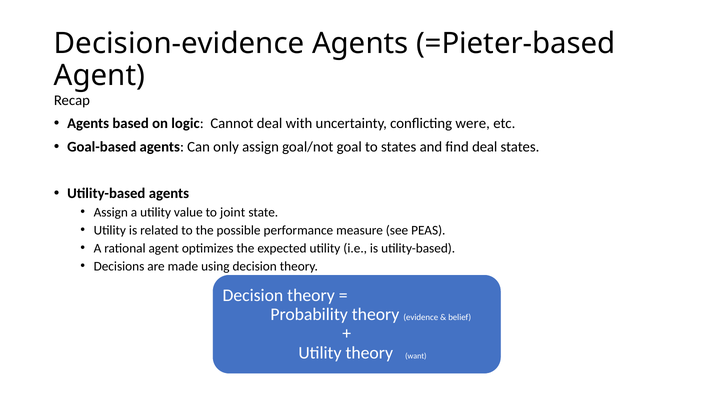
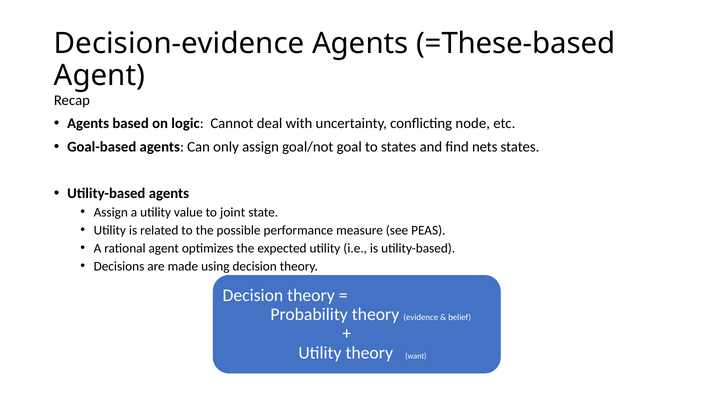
=Pieter-based: =Pieter-based -> =These-based (516, 43)
were: were -> node (473, 123)
find deal: deal -> nets (485, 147)
